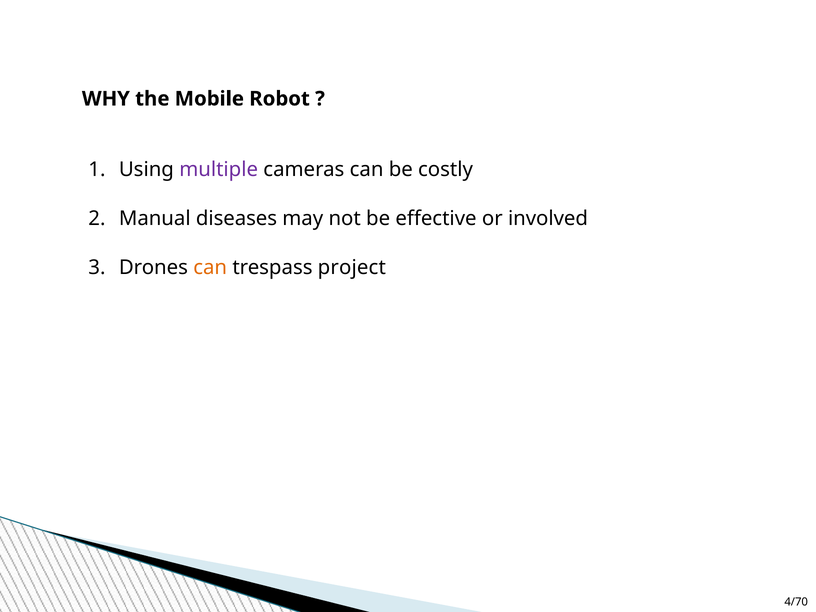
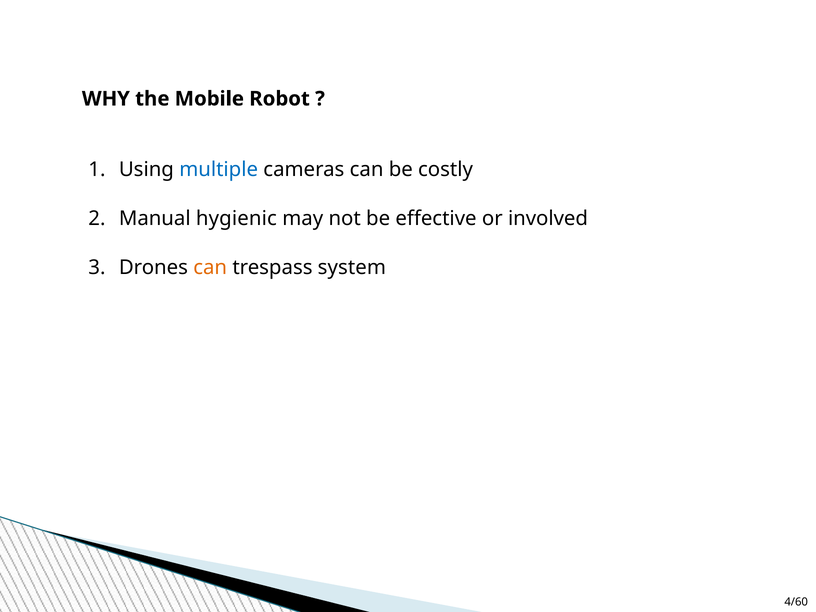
multiple colour: purple -> blue (219, 169)
diseases: diseases -> hygienic (236, 218)
project: project -> system (352, 267)
4/70: 4/70 -> 4/60 (796, 602)
